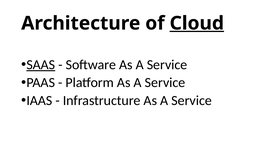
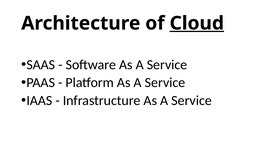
SAAS underline: present -> none (41, 65)
